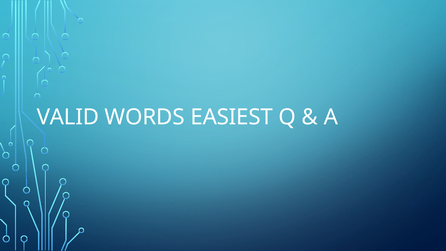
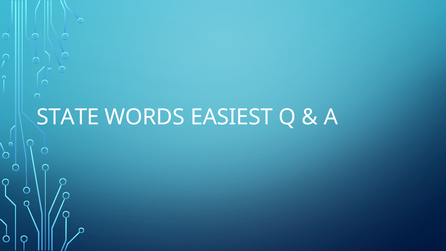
VALID: VALID -> STATE (68, 117)
